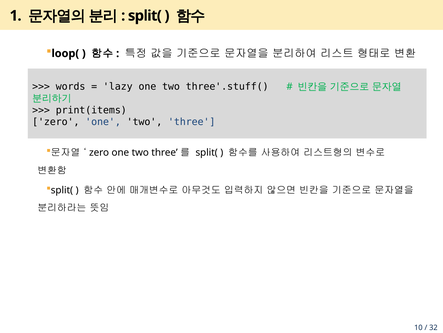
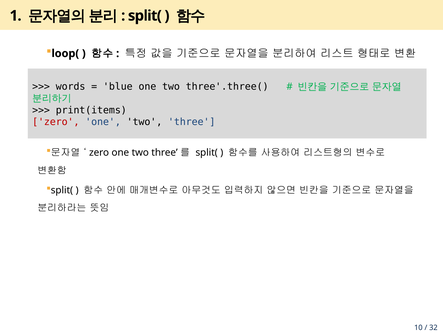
lazy: lazy -> blue (118, 86)
three'.stuff(: three'.stuff( -> three'.three( (227, 86)
zero colour: black -> red (56, 122)
